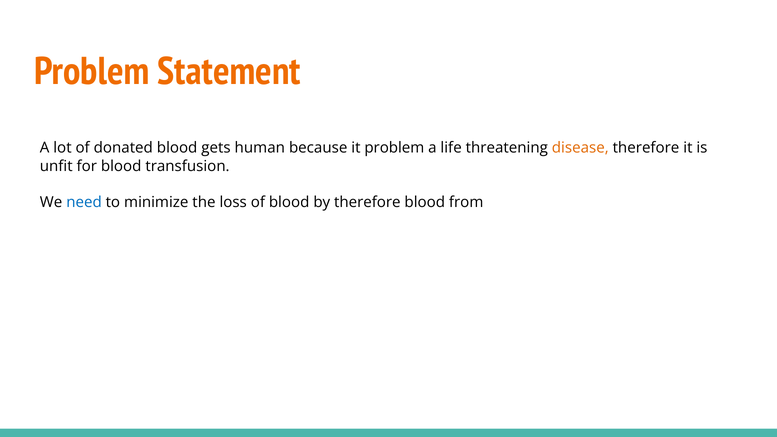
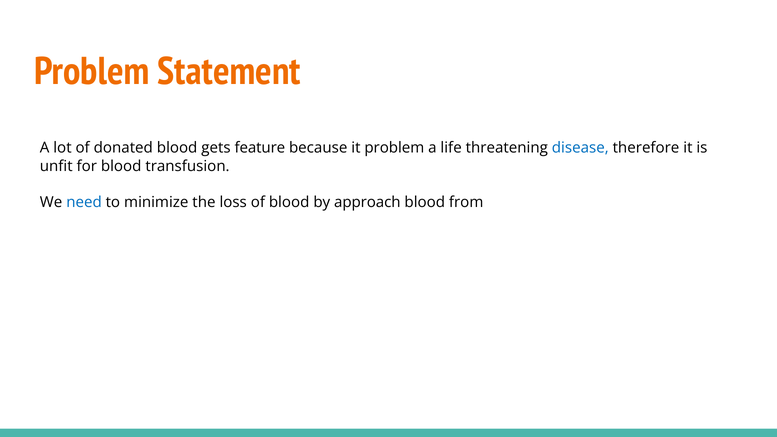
human: human -> feature (260, 148)
disease colour: orange -> blue (580, 148)
by therefore: therefore -> approach (367, 202)
